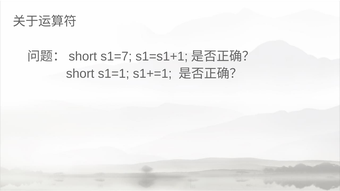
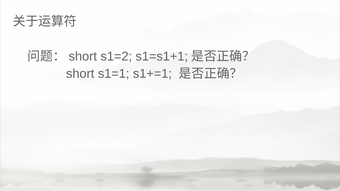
s1=7: s1=7 -> s1=2 (116, 56)
